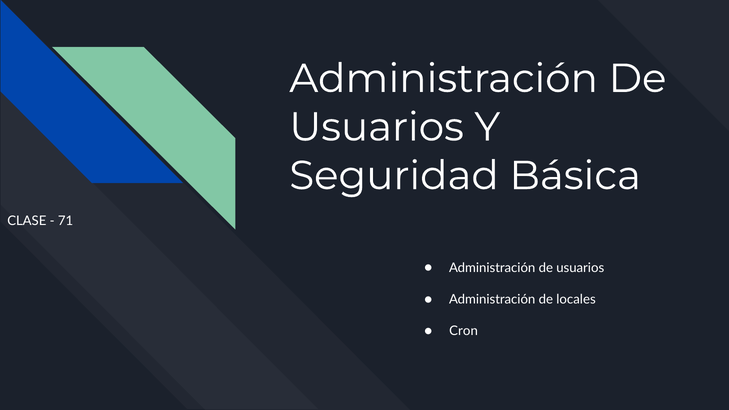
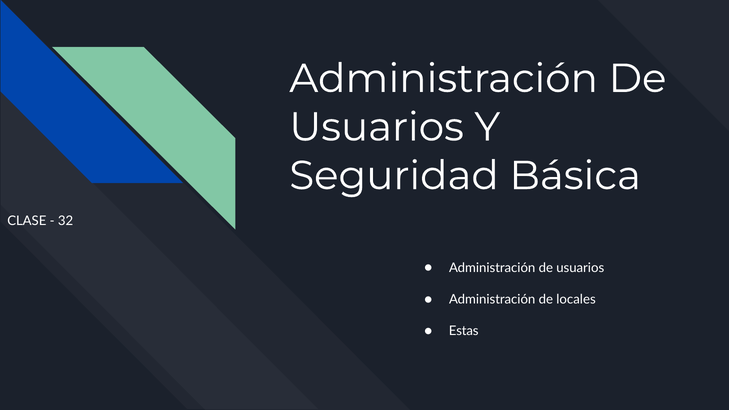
71: 71 -> 32 (66, 221)
Cron: Cron -> Estas (464, 331)
